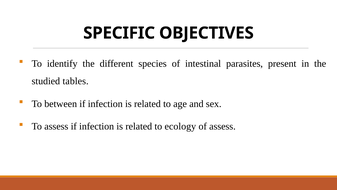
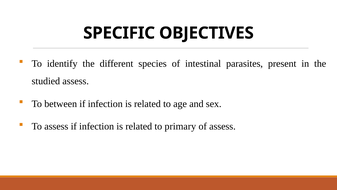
studied tables: tables -> assess (76, 81)
ecology: ecology -> primary (180, 126)
